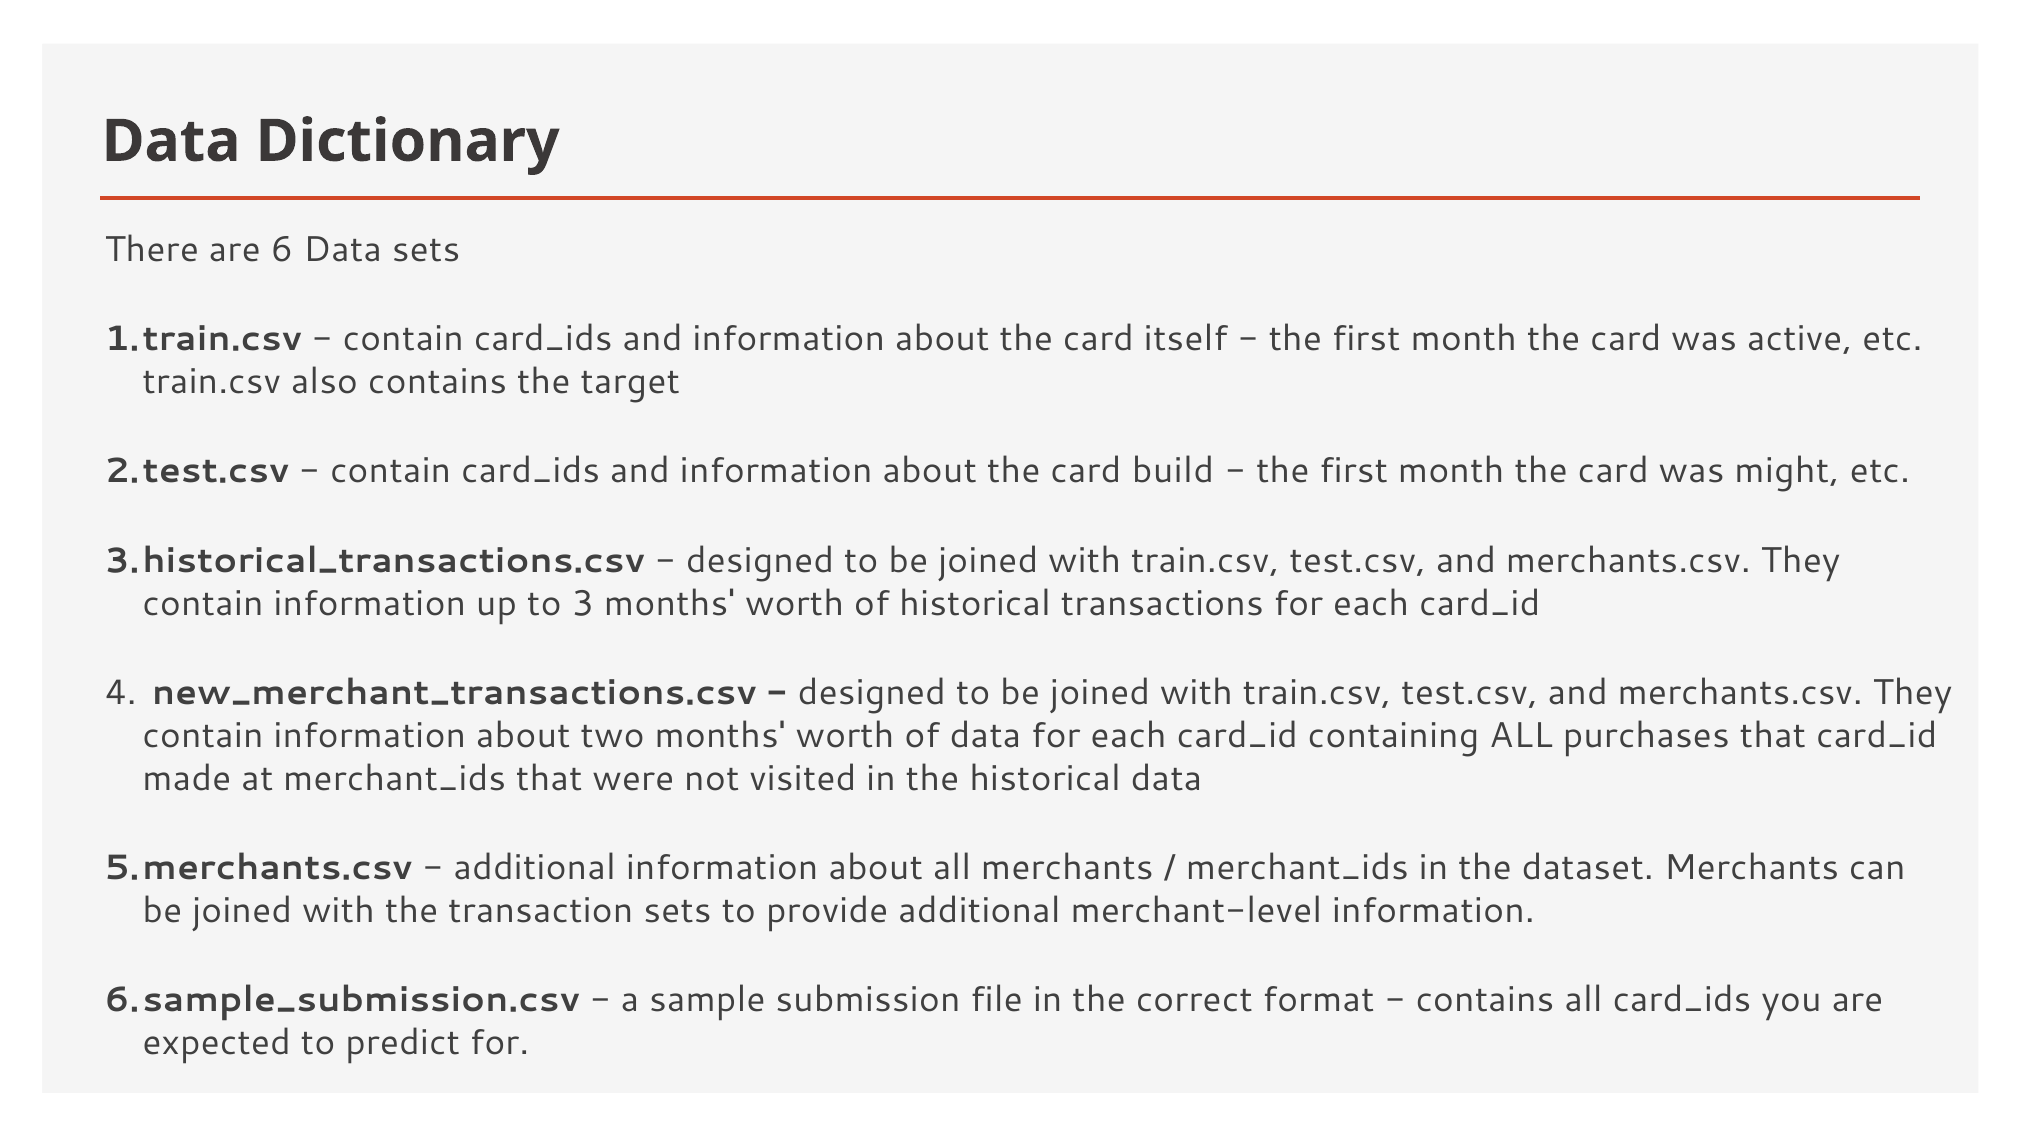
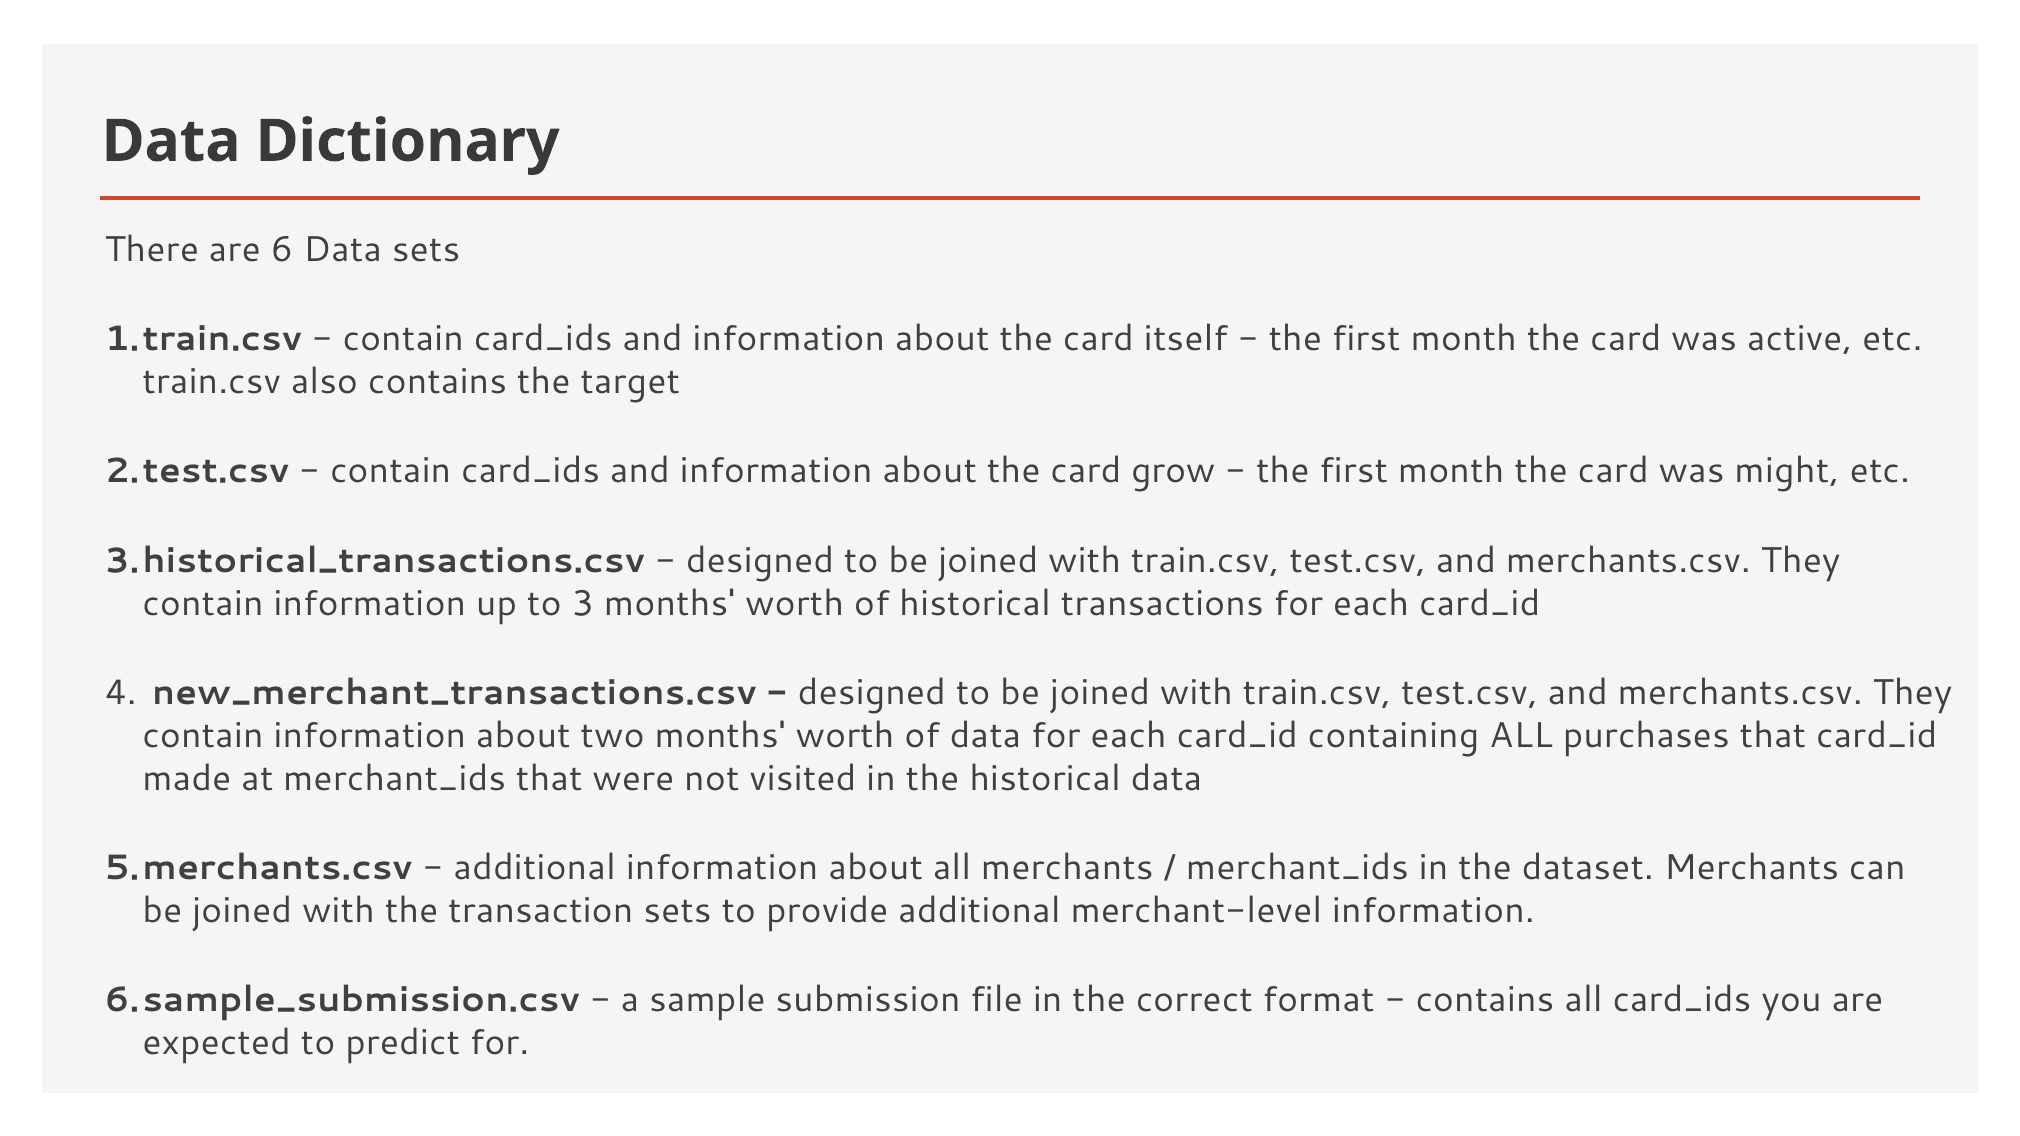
build: build -> grow (1173, 471)
